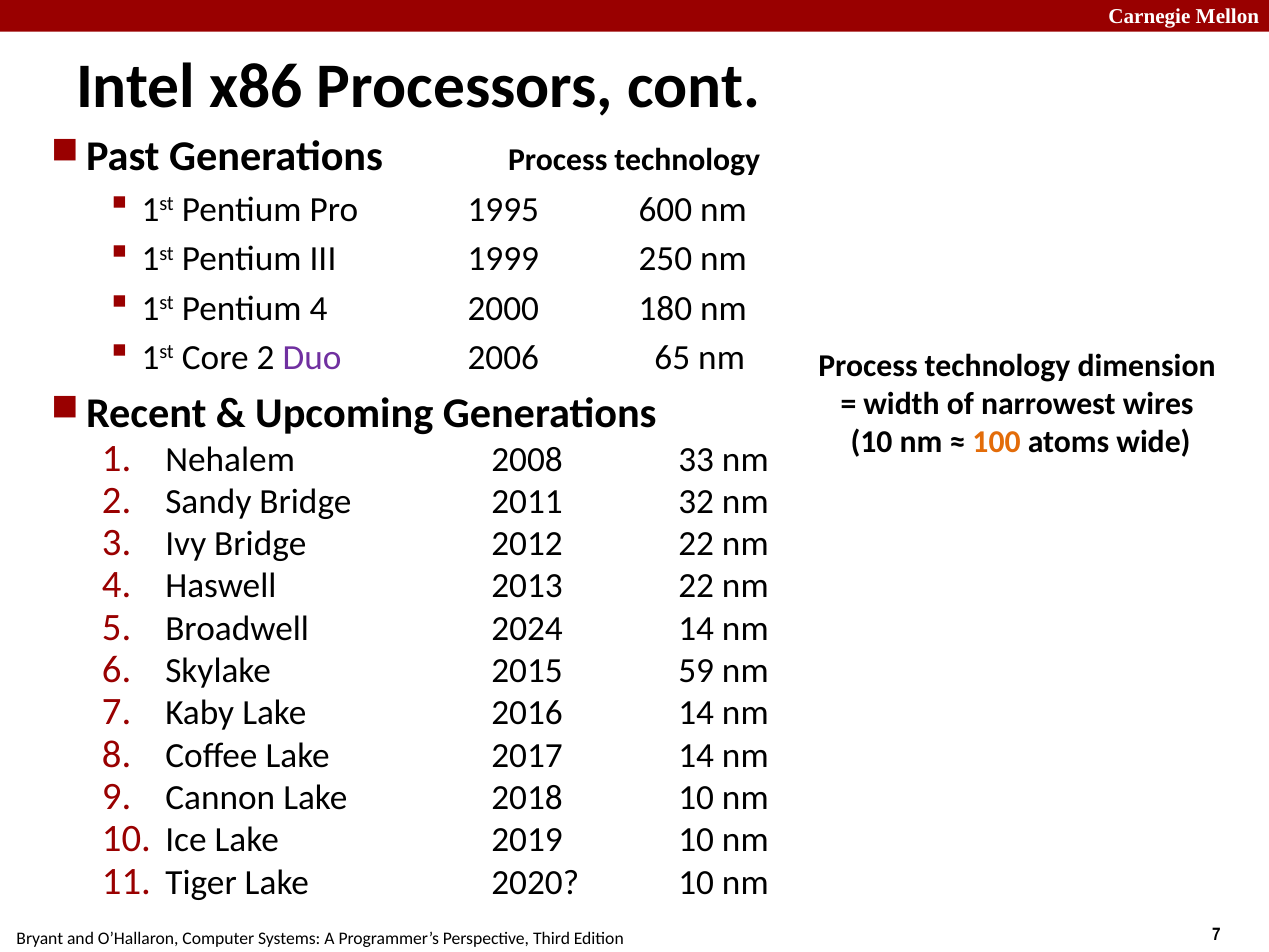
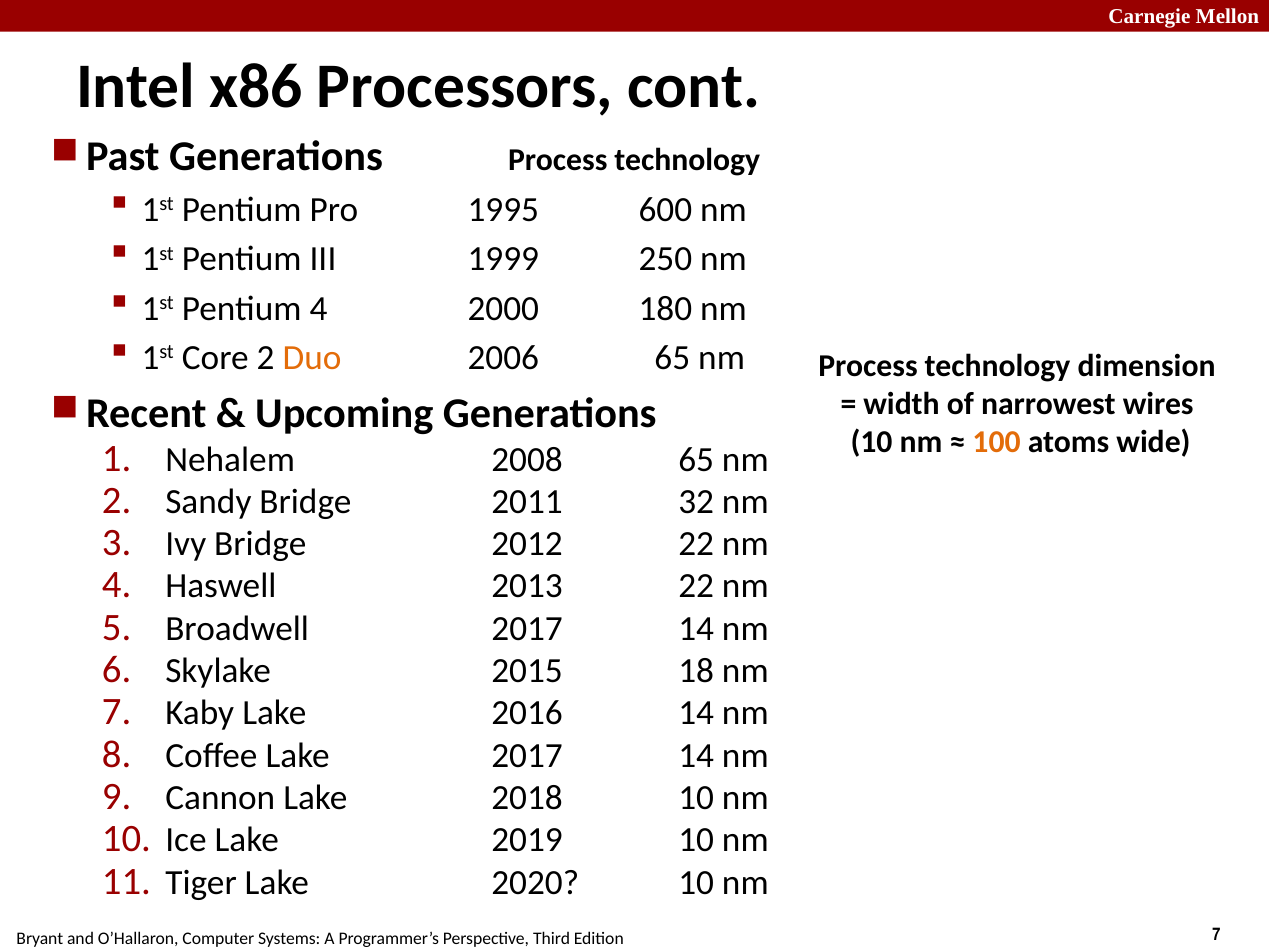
Duo colour: purple -> orange (312, 358)
2008 33: 33 -> 65 (696, 459)
Broadwell 2024: 2024 -> 2017 (527, 629)
59: 59 -> 18 (696, 671)
